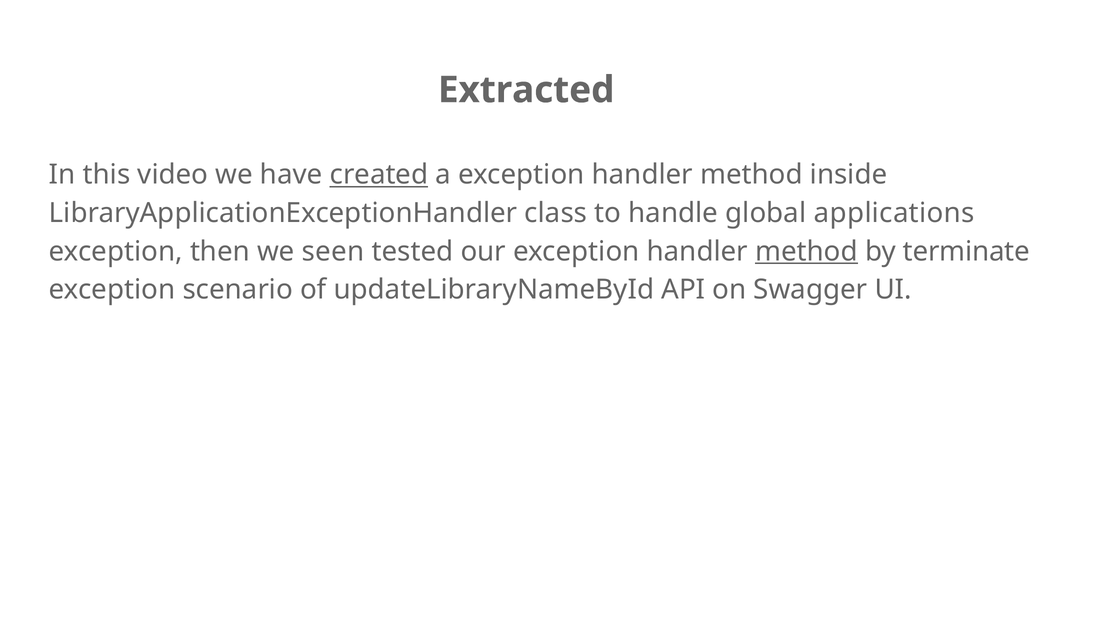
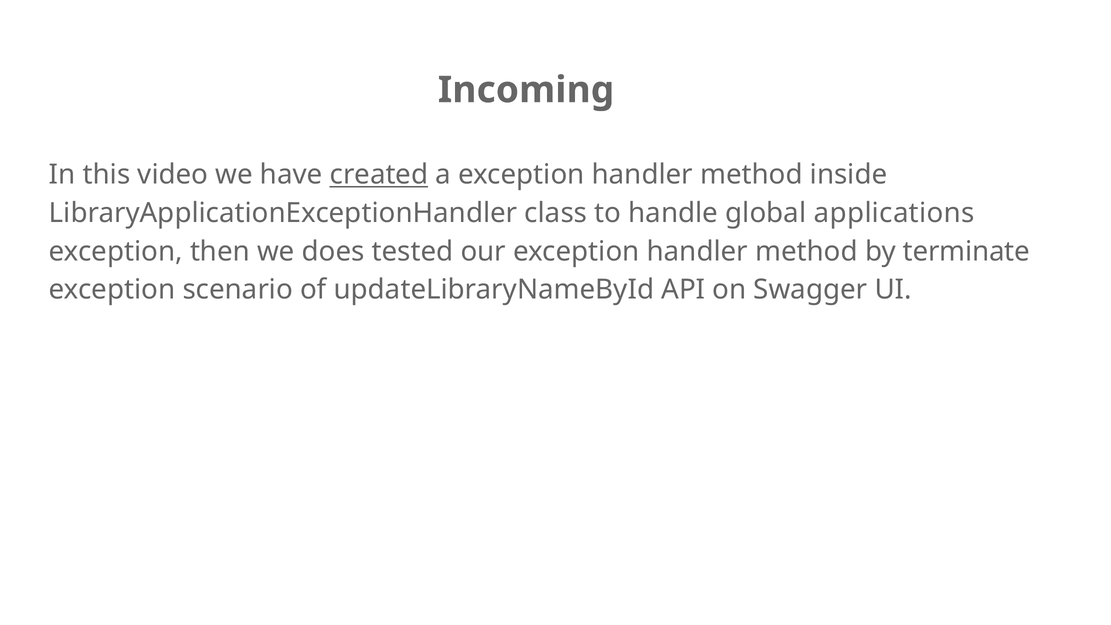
Extracted: Extracted -> Incoming (526, 90)
seen: seen -> does (333, 251)
method underline: present -> none (806, 251)
